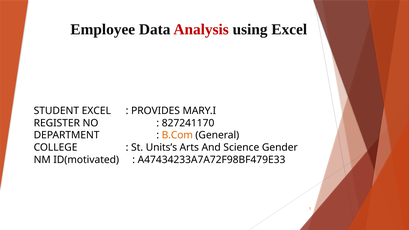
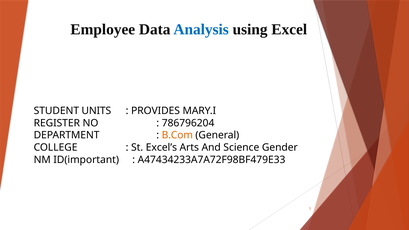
Analysis colour: red -> blue (201, 29)
STUDENT EXCEL: EXCEL -> UNITS (96, 111)
827241170: 827241170 -> 786796204 (188, 123)
Units’s: Units’s -> Excel’s (161, 148)
ID(motivated: ID(motivated -> ID(important (86, 160)
